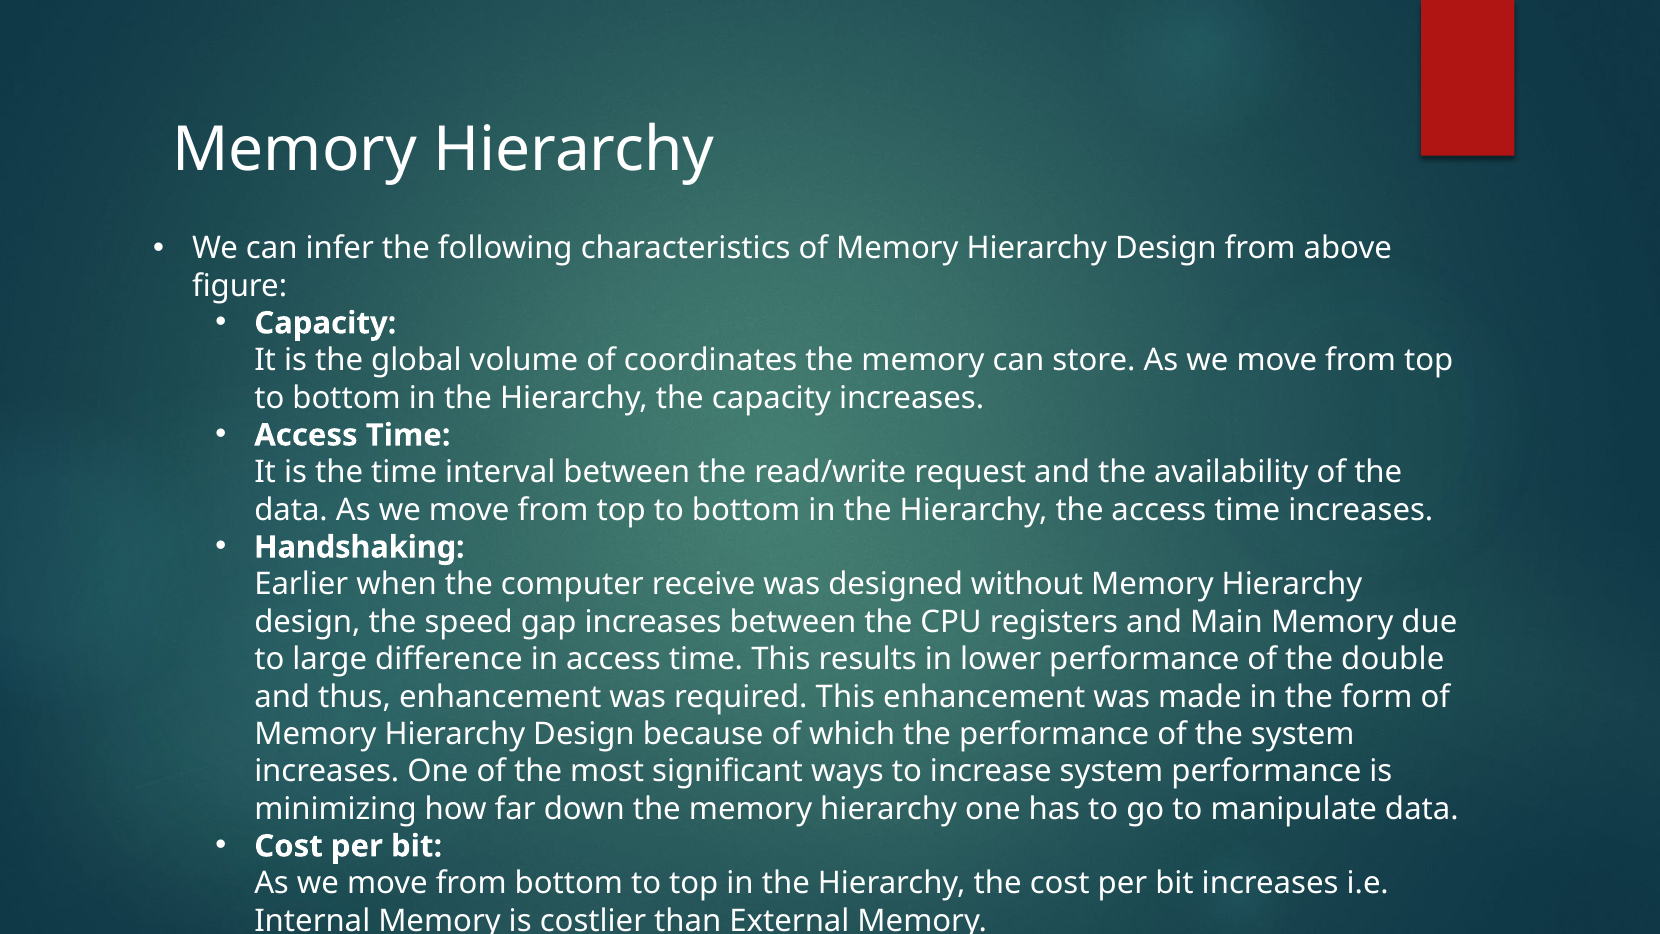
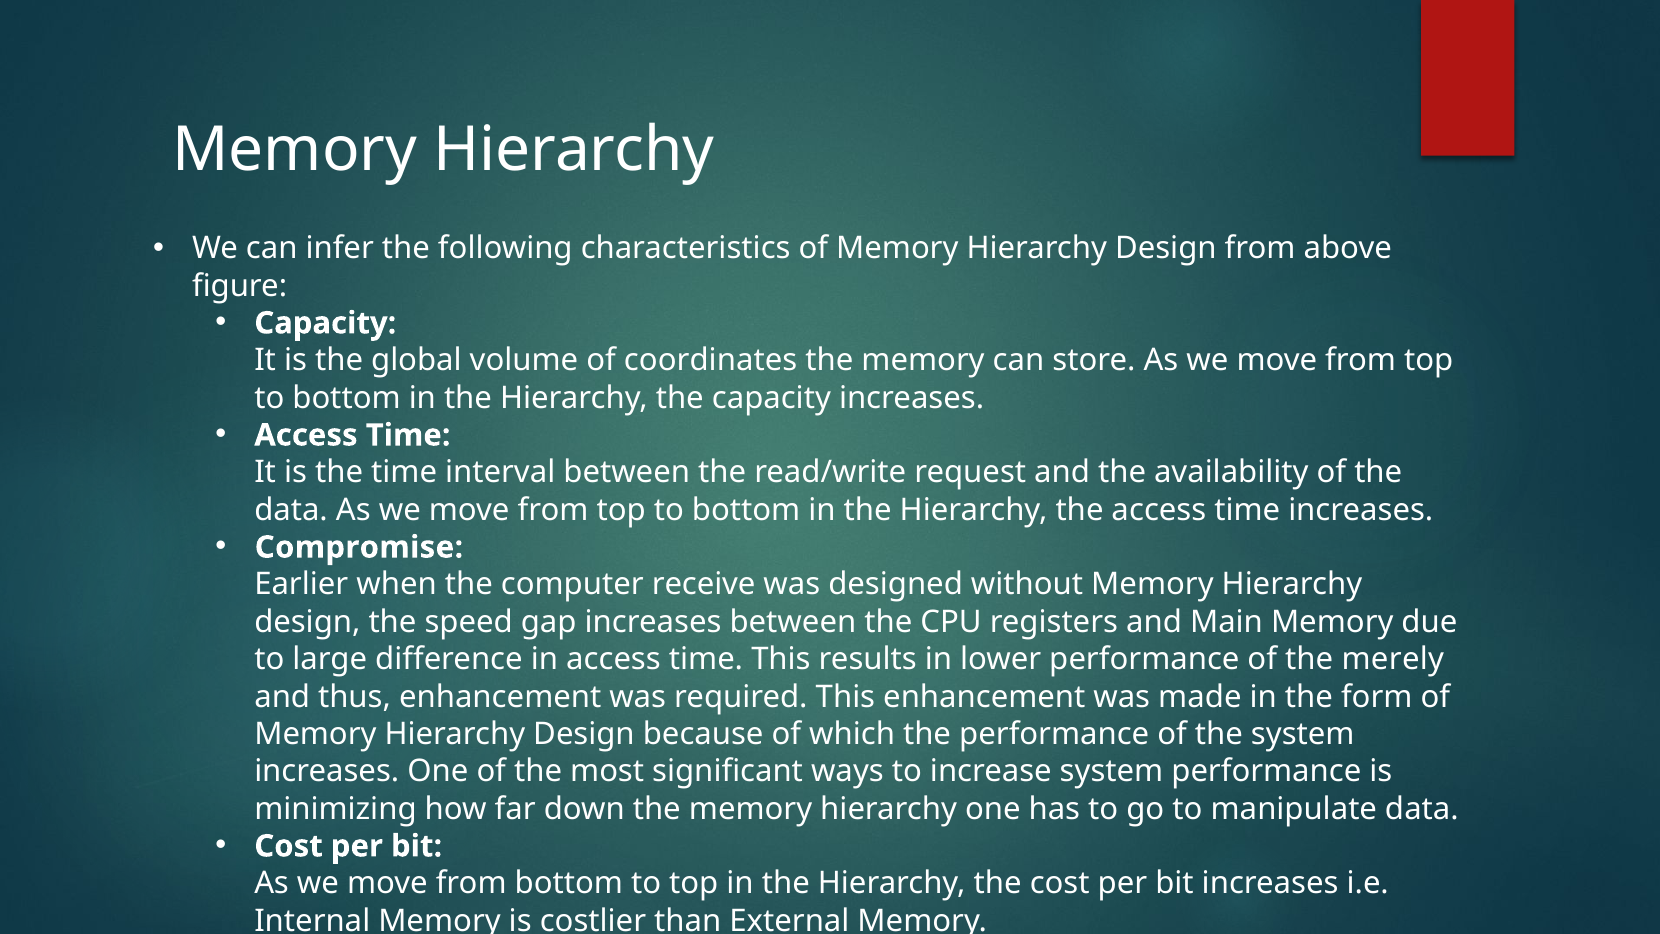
Handshaking: Handshaking -> Compromise (359, 547)
double: double -> merely (1393, 659)
